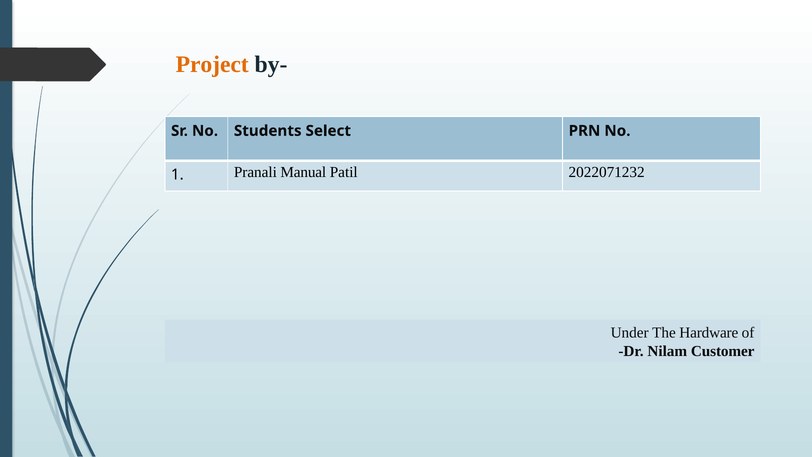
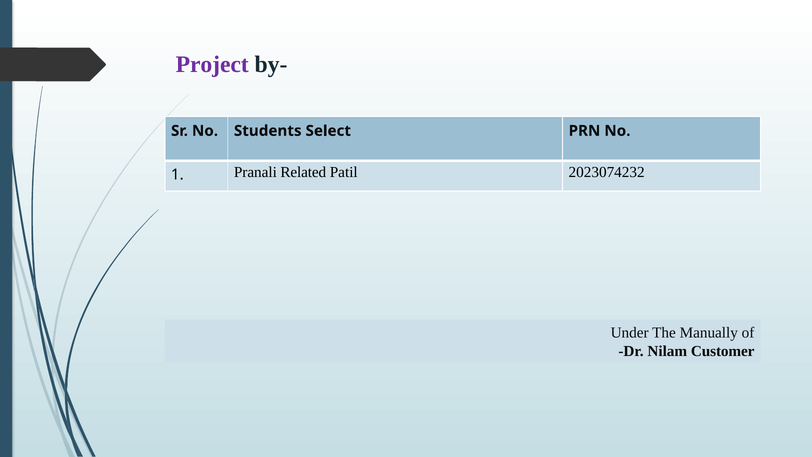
Project colour: orange -> purple (212, 64)
Manual: Manual -> Related (303, 172)
2022071232: 2022071232 -> 2023074232 (607, 172)
Hardware: Hardware -> Manually (709, 333)
